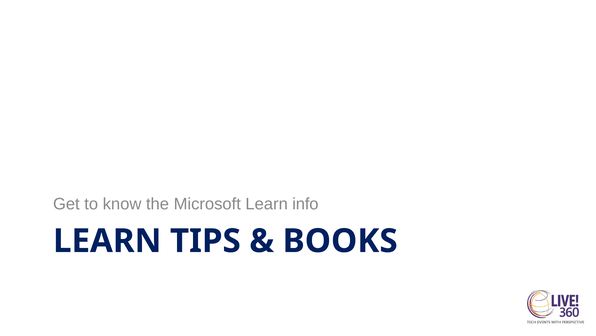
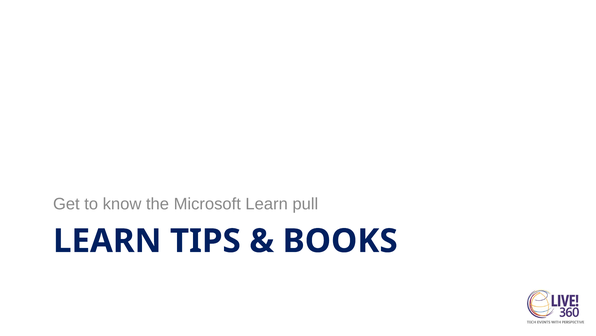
info: info -> pull (305, 204)
